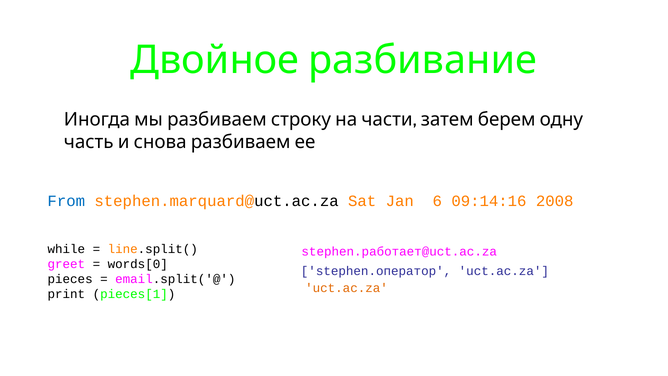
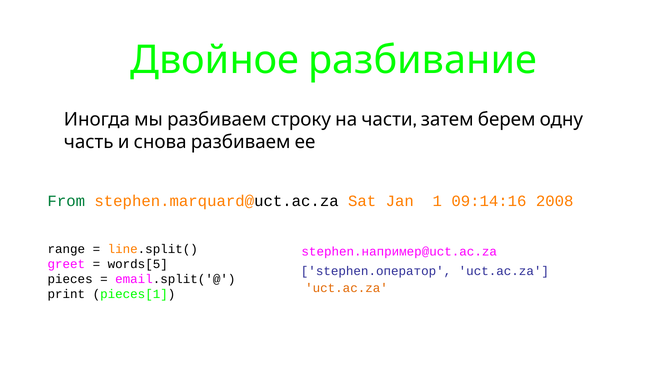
From colour: blue -> green (66, 201)
6: 6 -> 1 (437, 201)
while: while -> range (66, 249)
stephen.работает@uct.ac.za: stephen.работает@uct.ac.za -> stephen.например@uct.ac.za (399, 251)
words[0: words[0 -> words[5 (138, 264)
